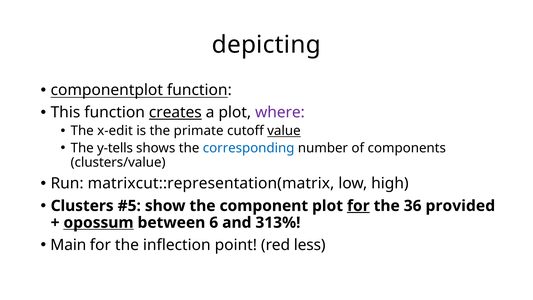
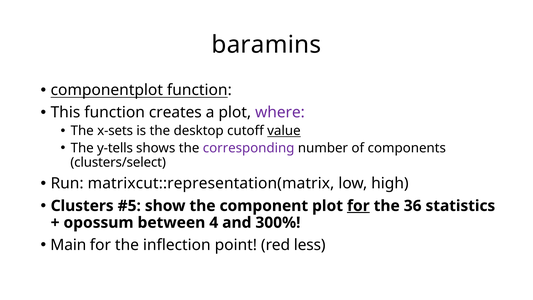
depicting: depicting -> baramins (266, 45)
creates underline: present -> none (175, 112)
x-edit: x-edit -> x-sets (115, 131)
primate: primate -> desktop (199, 131)
corresponding colour: blue -> purple (249, 148)
clusters/value: clusters/value -> clusters/select (118, 162)
provided: provided -> statistics (460, 206)
opossum underline: present -> none (99, 222)
6: 6 -> 4 (214, 222)
313%: 313% -> 300% (278, 222)
